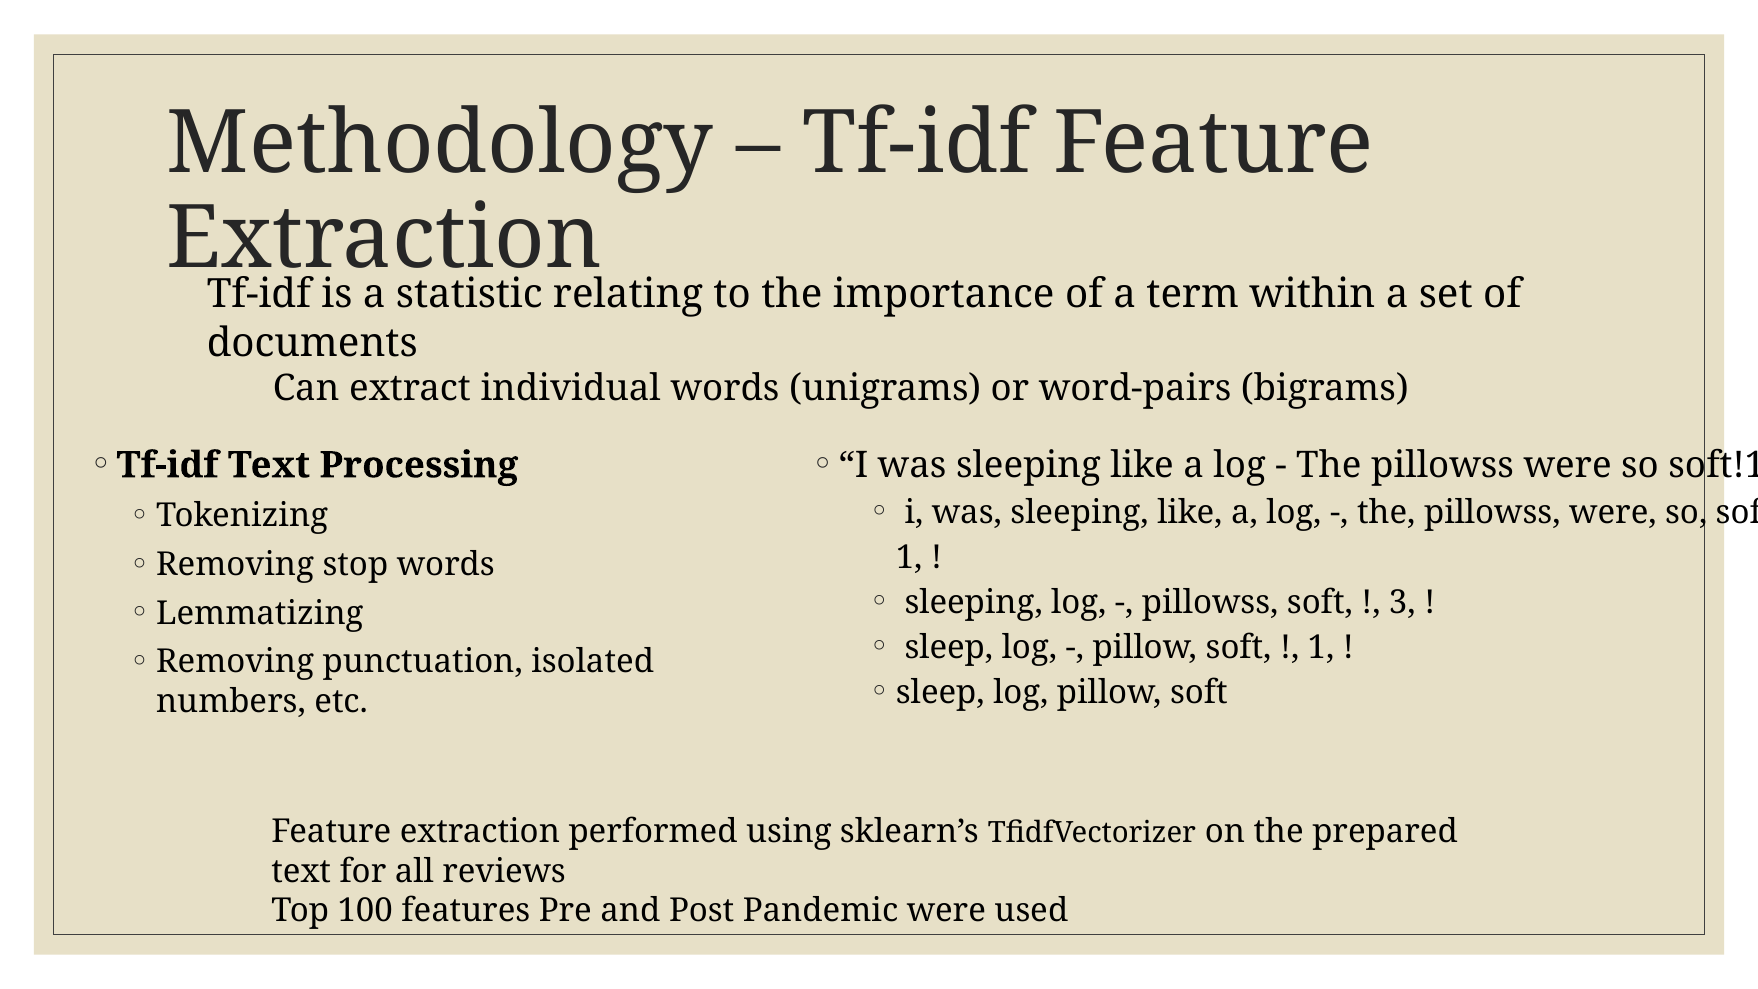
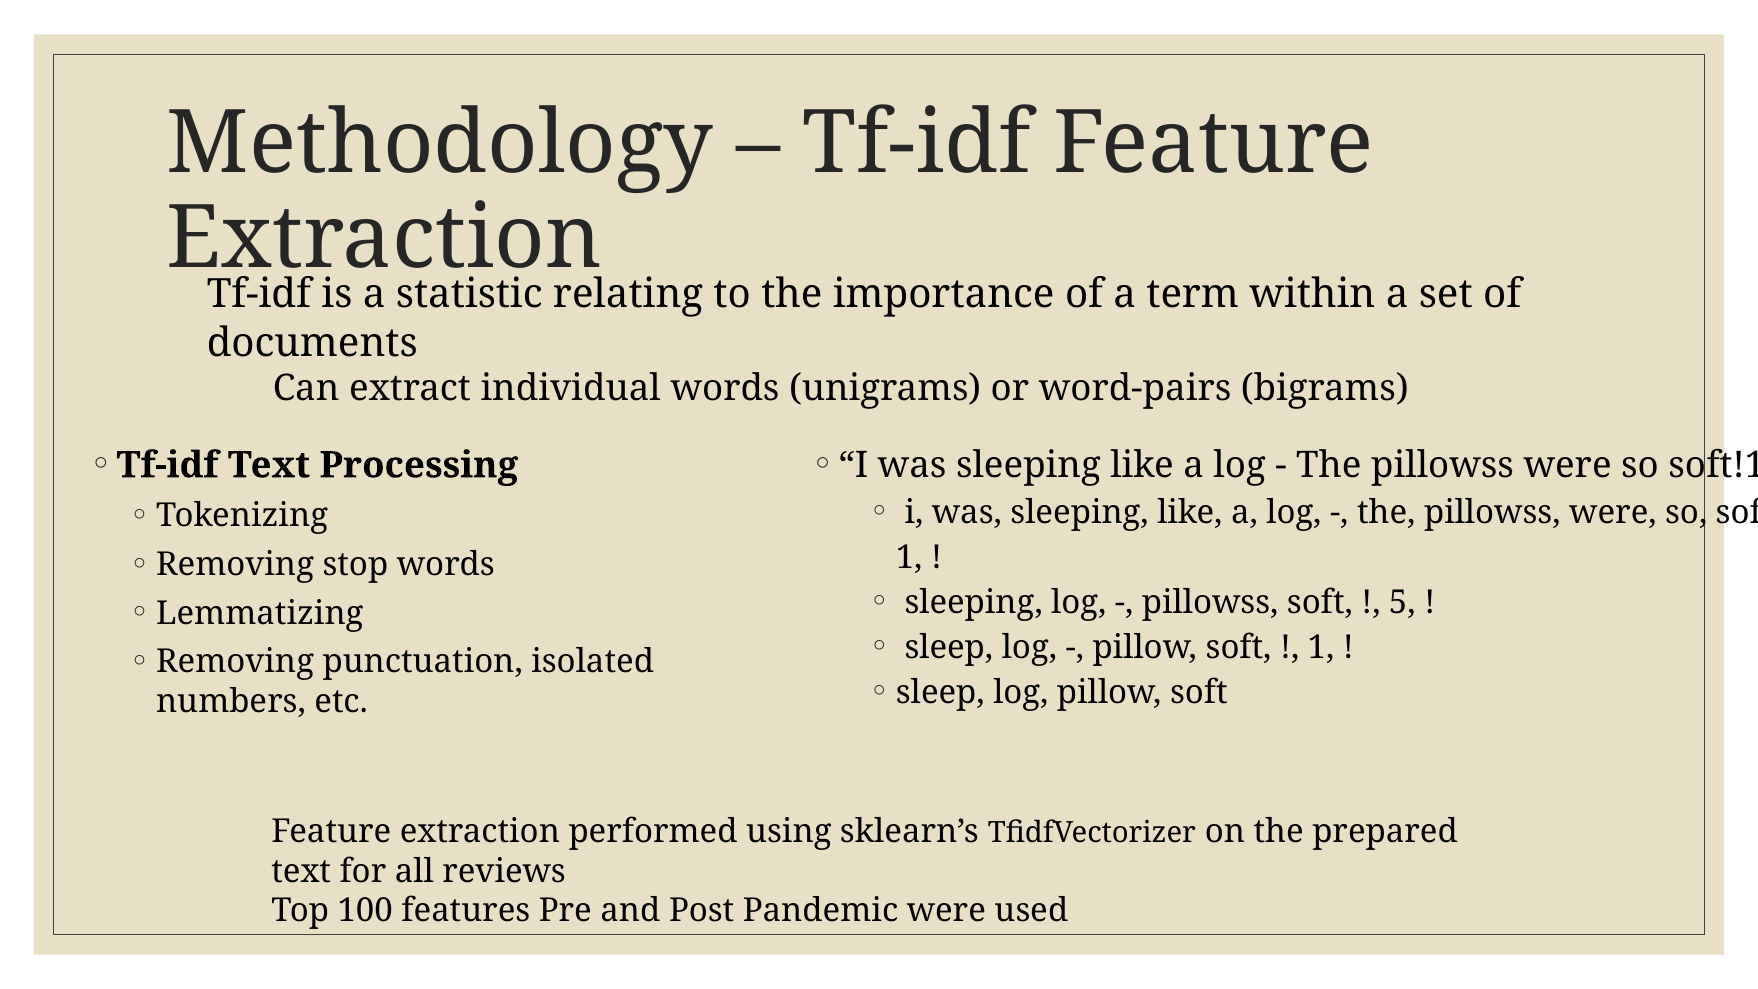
3: 3 -> 5 (1402, 602)
